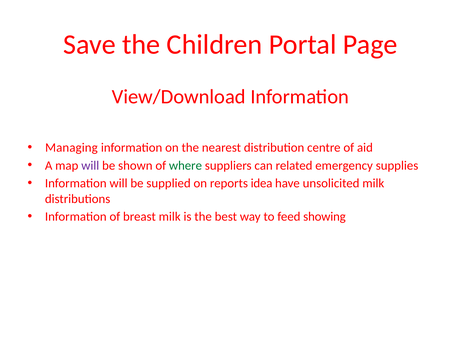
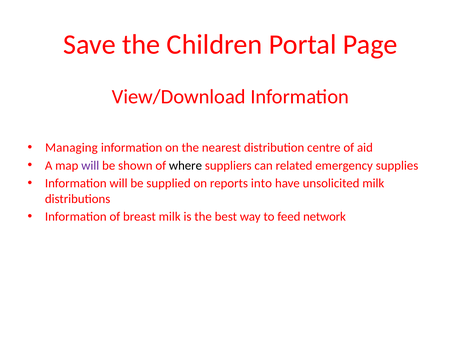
where colour: green -> black (185, 165)
idea: idea -> into (261, 183)
showing: showing -> network (324, 217)
